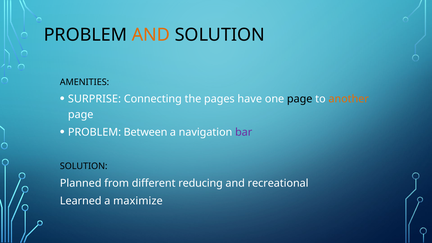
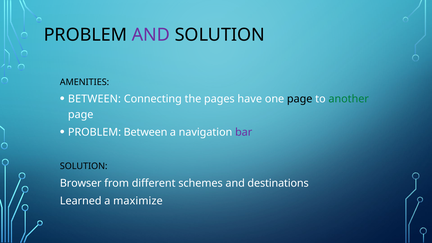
AND colour: orange -> purple (151, 35)
SURPRISE: SURPRISE -> BETWEEN (94, 99)
another colour: orange -> green (349, 99)
Planned: Planned -> Browser (81, 183)
reducing: reducing -> schemes (201, 183)
recreational: recreational -> destinations (278, 183)
